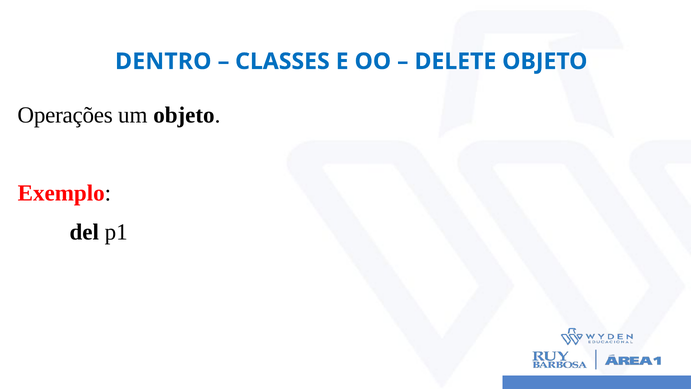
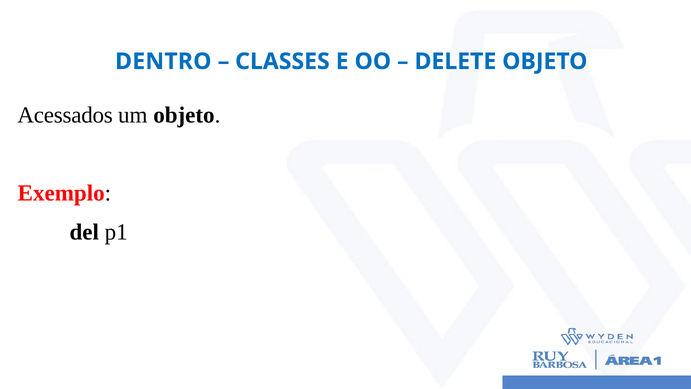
Operações: Operações -> Acessados (65, 115)
